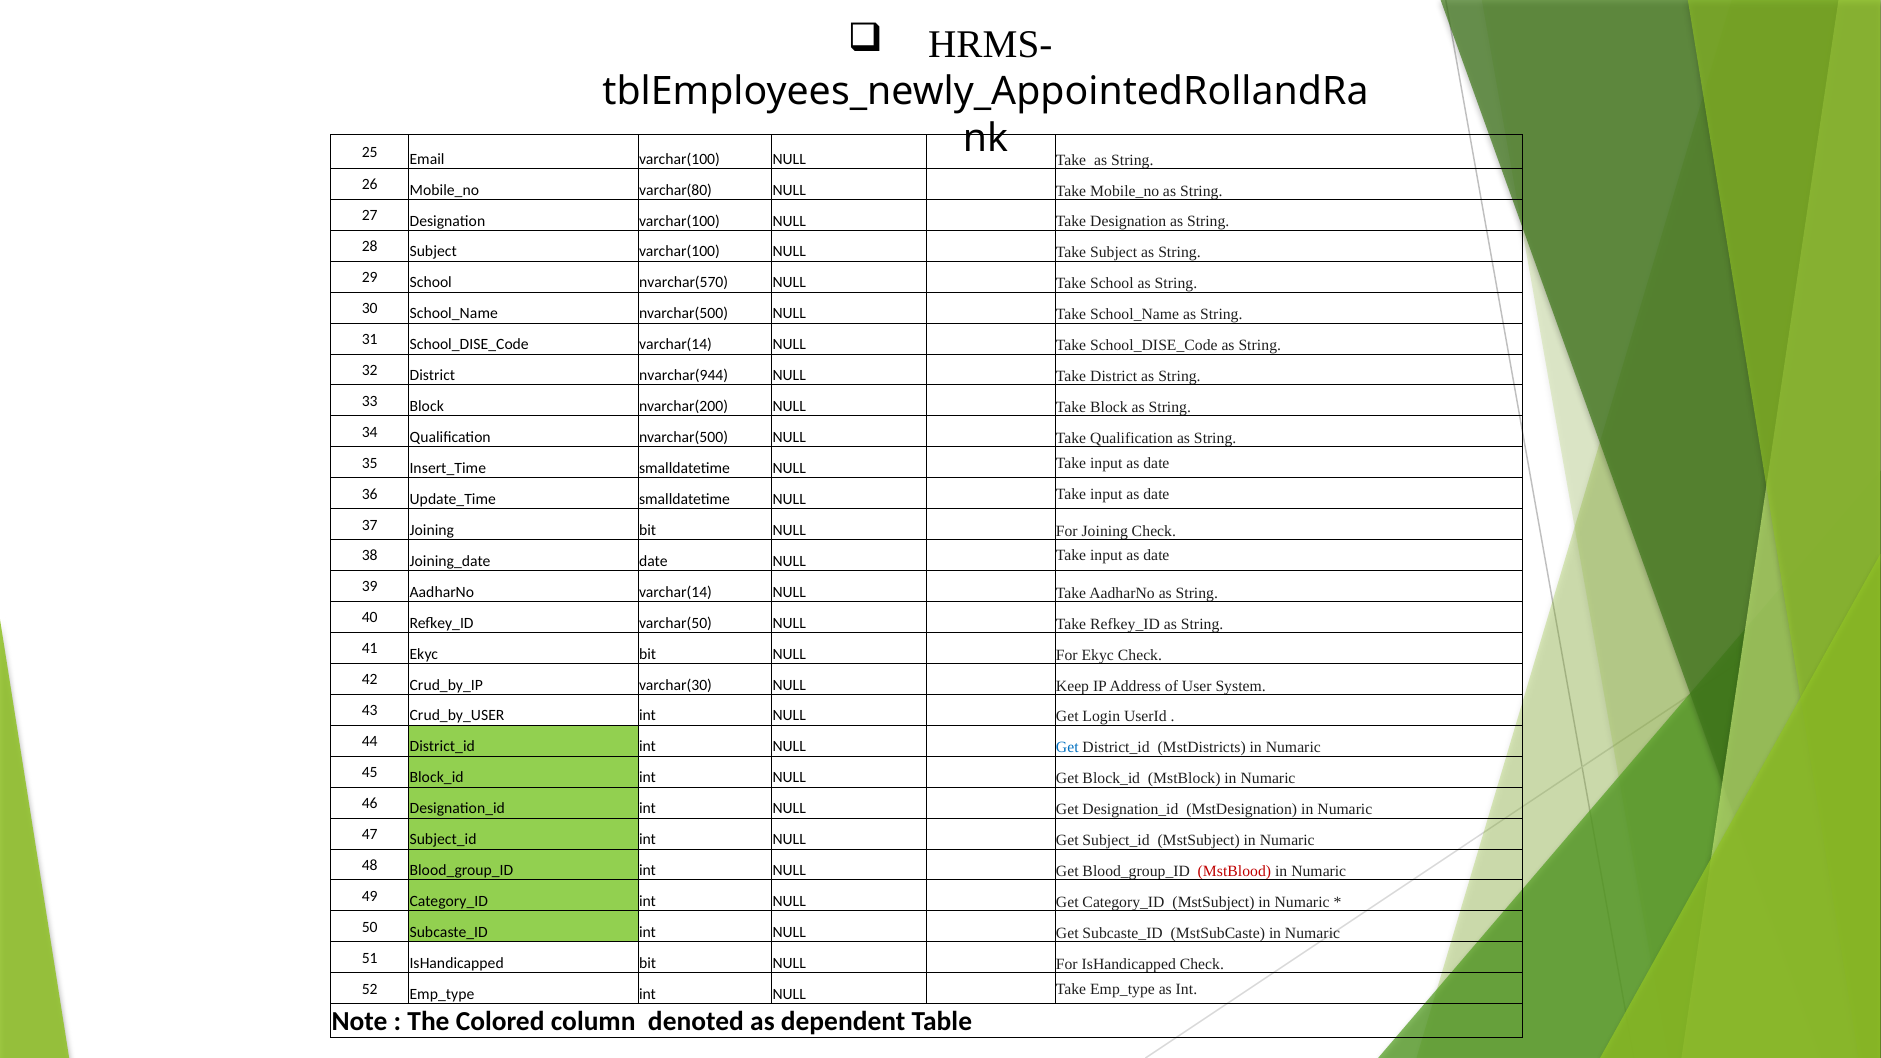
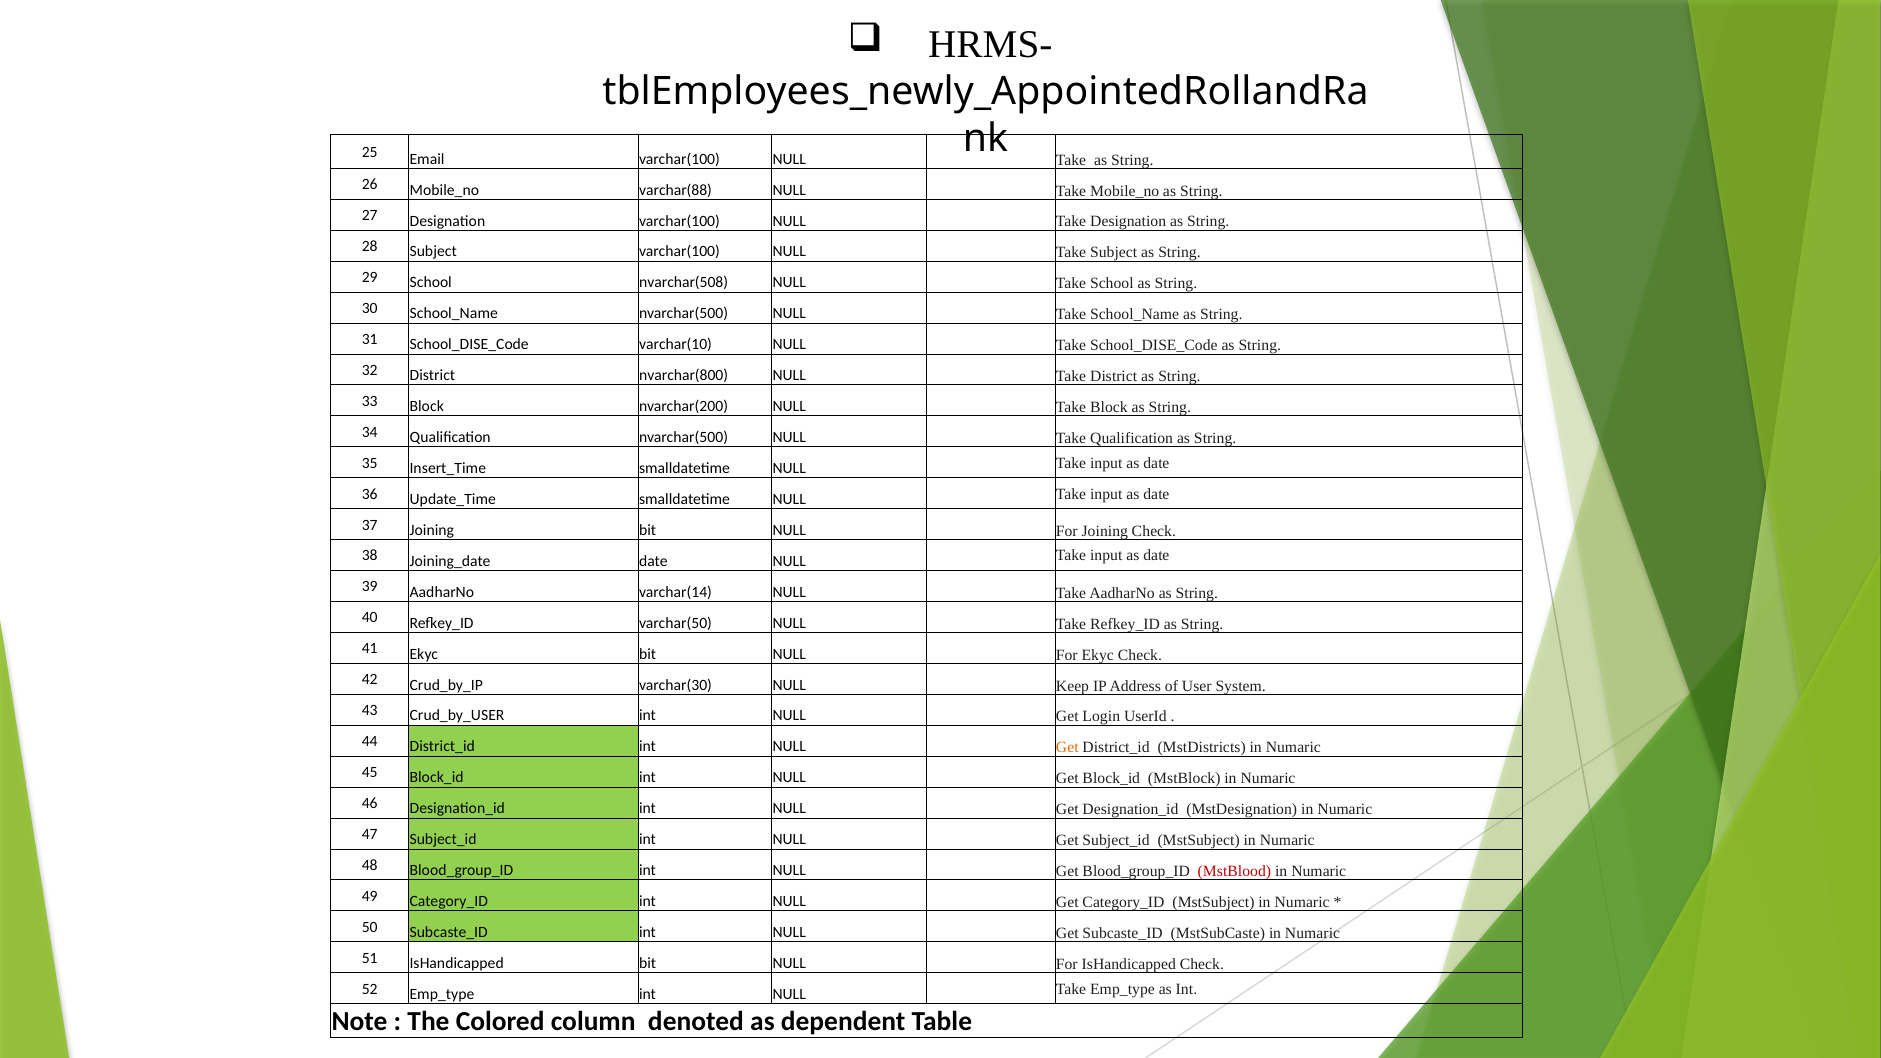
varchar(80: varchar(80 -> varchar(88 (676, 190)
nvarchar(570: nvarchar(570 -> nvarchar(508 (684, 283)
varchar(14: varchar(14 -> varchar(10 (676, 345)
nvarchar(944: nvarchar(944 -> nvarchar(800 (684, 376)
Get colour: blue -> orange (1067, 748)
